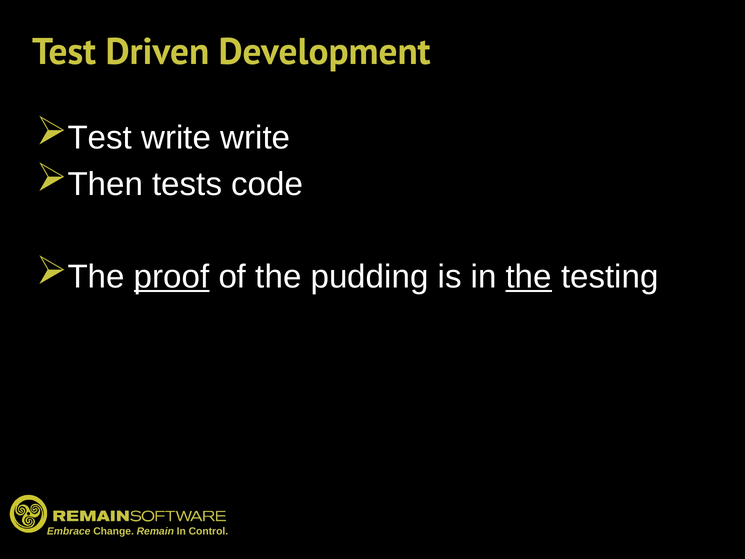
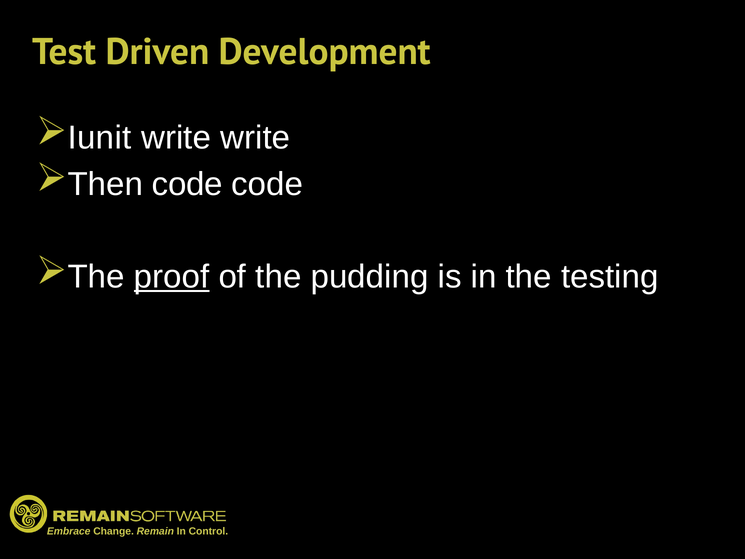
Test: Test -> Iunit (100, 138)
Then tests: tests -> code (187, 184)
the underline: present -> none (529, 277)
